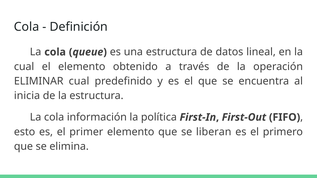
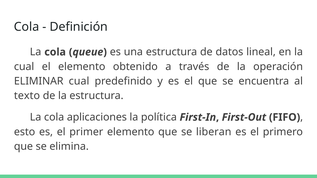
inicia: inicia -> texto (27, 96)
información: información -> aplicaciones (97, 117)
